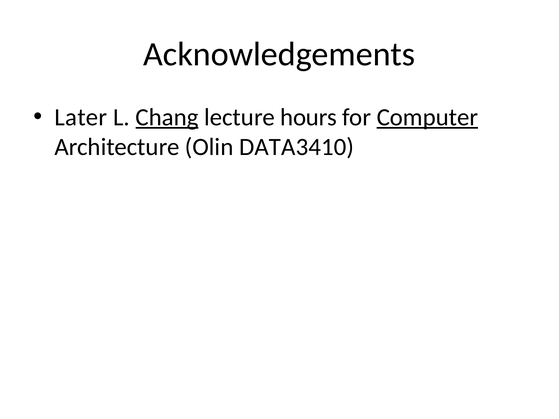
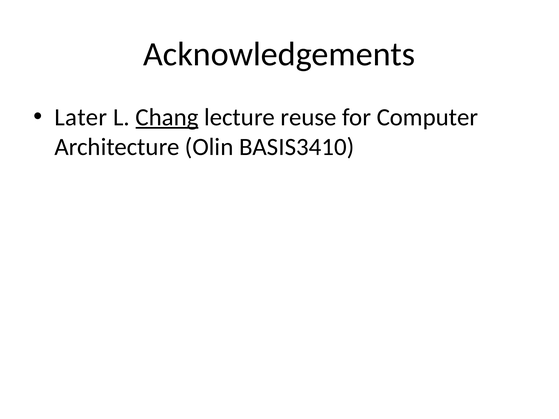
hours: hours -> reuse (308, 117)
Computer underline: present -> none (427, 117)
DATA3410: DATA3410 -> BASIS3410 (297, 147)
